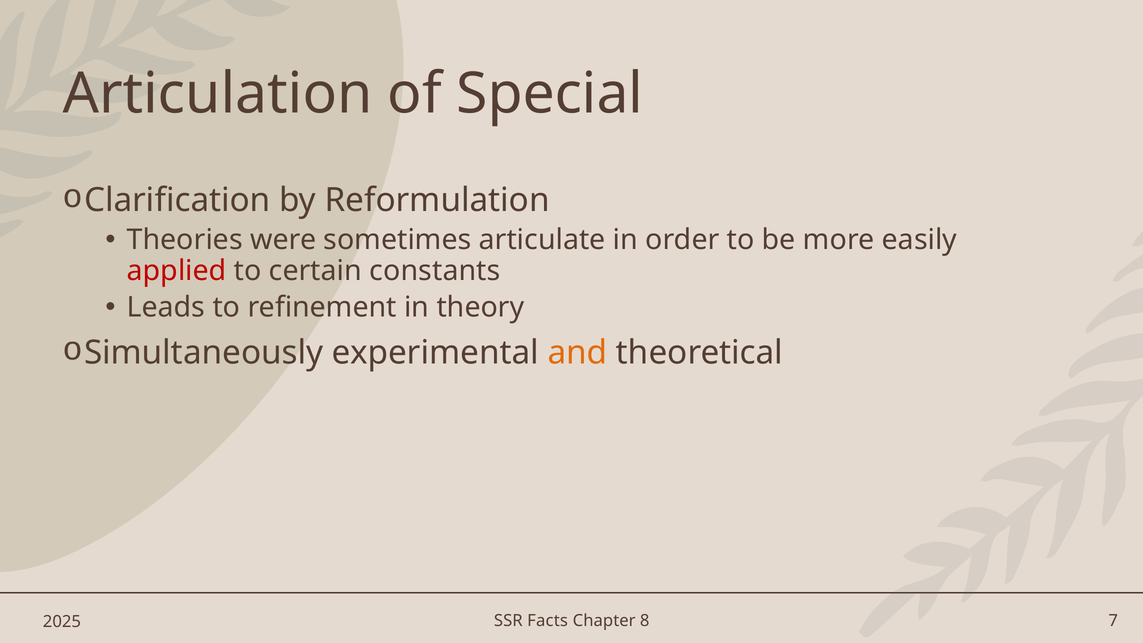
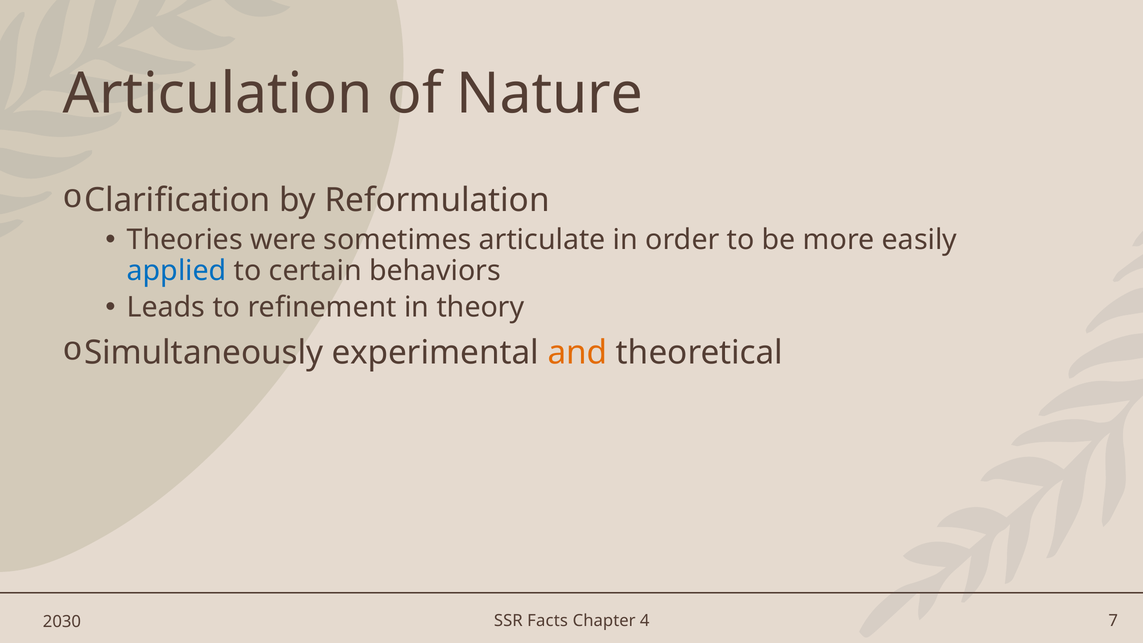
Special: Special -> Nature (550, 94)
applied colour: red -> blue (177, 271)
constants: constants -> behaviors (435, 271)
8: 8 -> 4 (645, 620)
2025: 2025 -> 2030 (62, 622)
